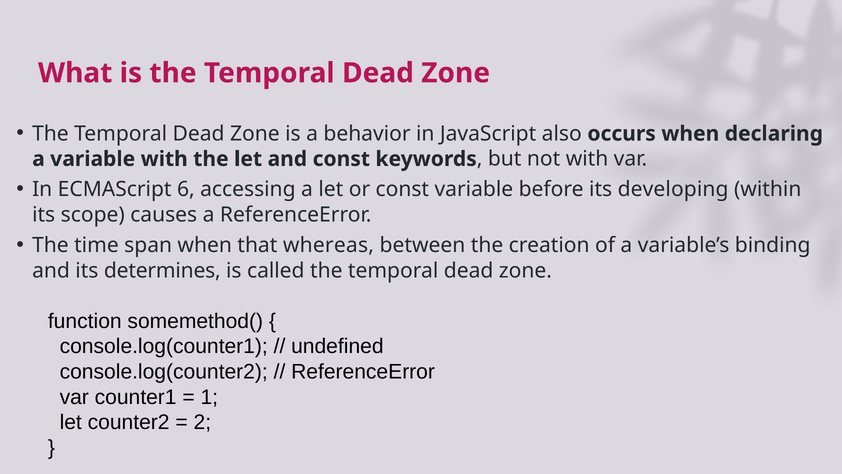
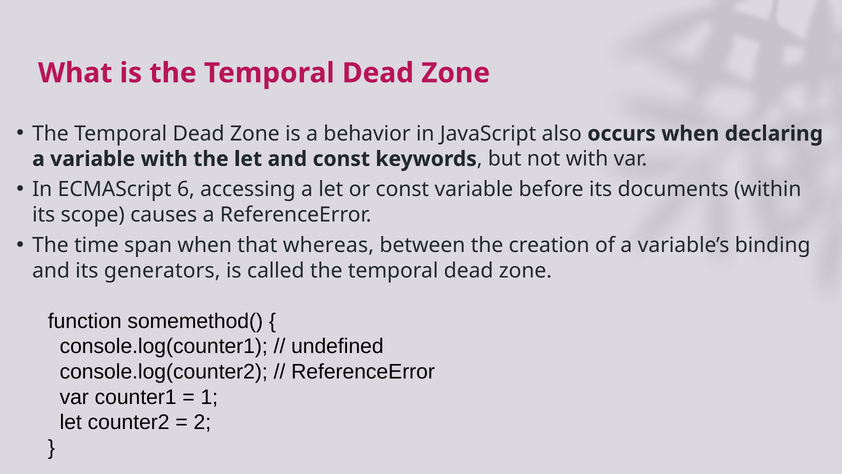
developing: developing -> documents (673, 189)
determines: determines -> generators (162, 270)
